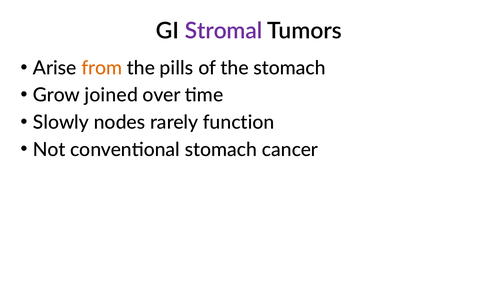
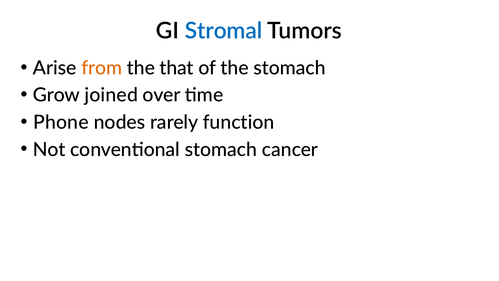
Stromal colour: purple -> blue (224, 31)
pills: pills -> that (177, 68)
Slowly: Slowly -> Phone (61, 122)
